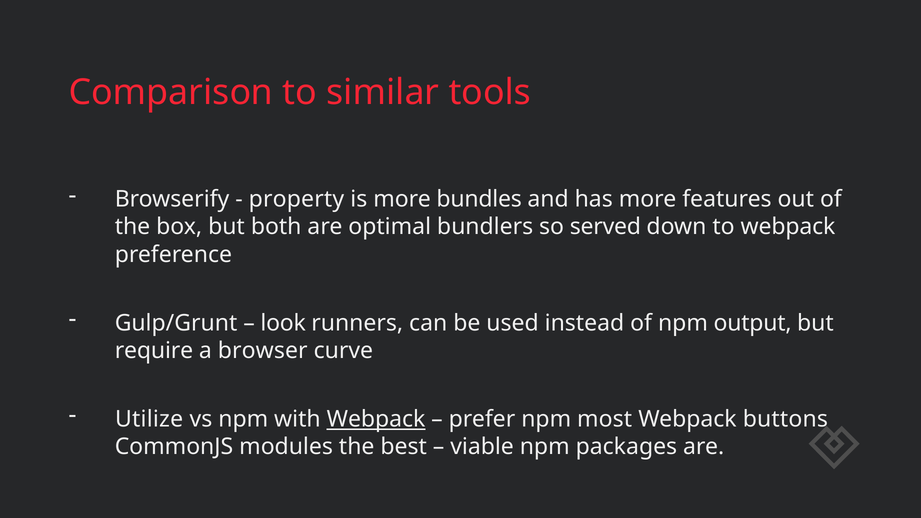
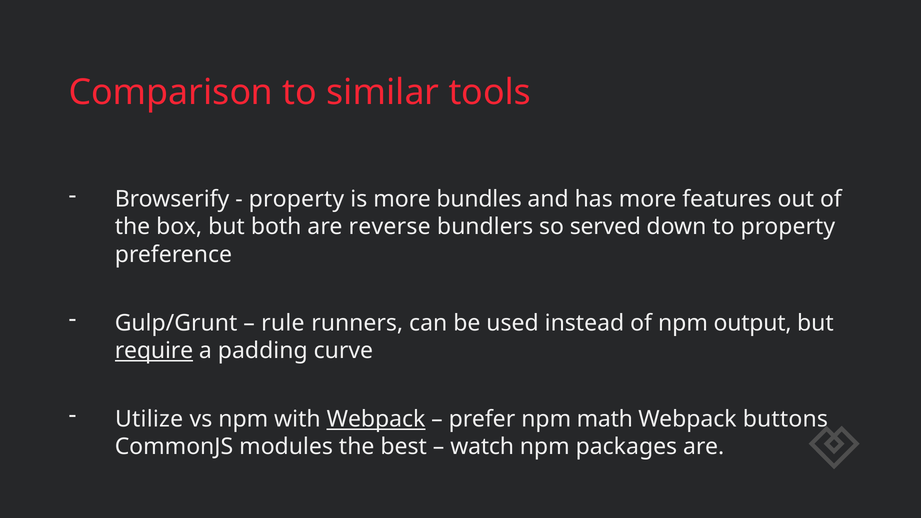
optimal: optimal -> reverse (390, 227)
to webpack: webpack -> property (788, 227)
look: look -> rule (283, 323)
require underline: none -> present (154, 351)
browser: browser -> padding (263, 351)
most: most -> math (605, 419)
viable: viable -> watch (482, 447)
